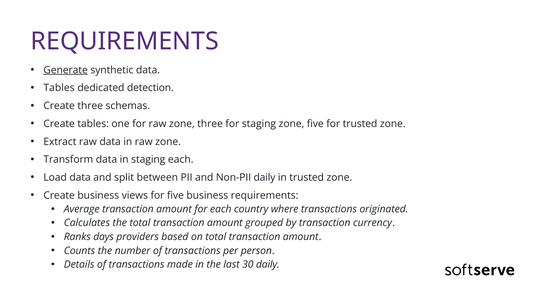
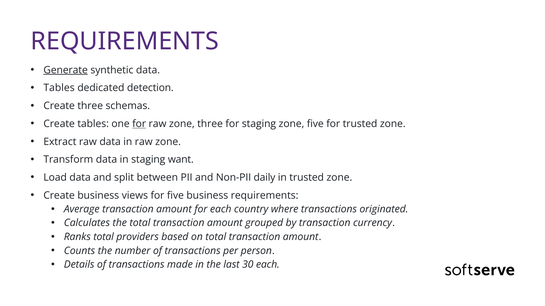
for underline: none -> present (139, 124)
staging each: each -> want (181, 160)
Ranks days: days -> total (104, 237)
30 daily: daily -> each (268, 265)
